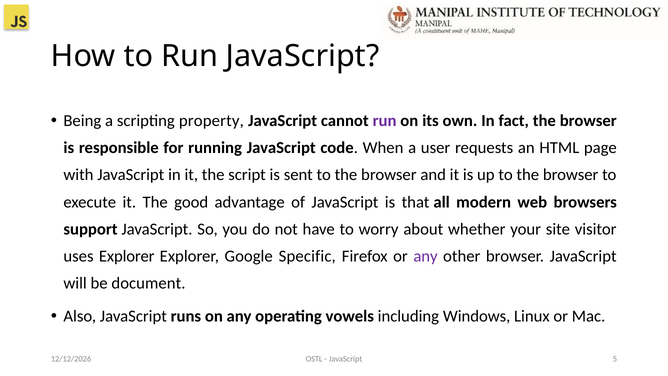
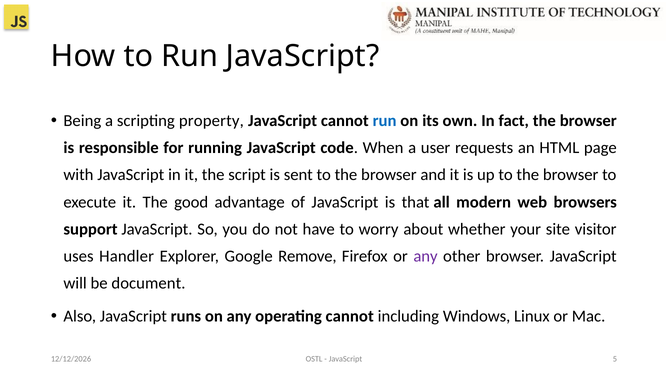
run colour: purple -> blue (385, 121)
uses Explorer: Explorer -> Handler (127, 256)
Specific: Specific -> Remove (307, 256)
operating vowels: vowels -> cannot (350, 316)
